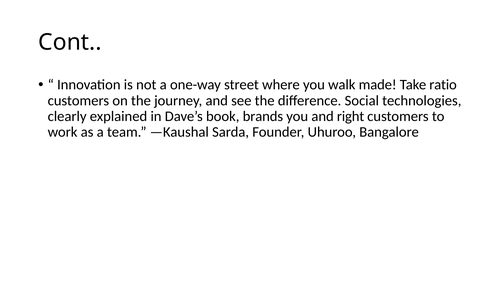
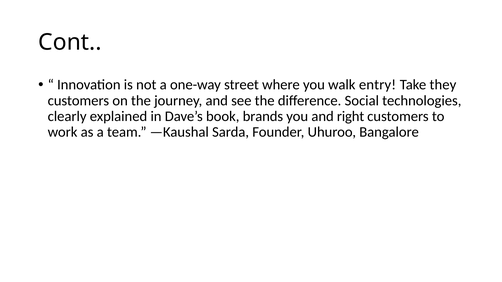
made: made -> entry (378, 85)
ratio: ratio -> they (443, 85)
